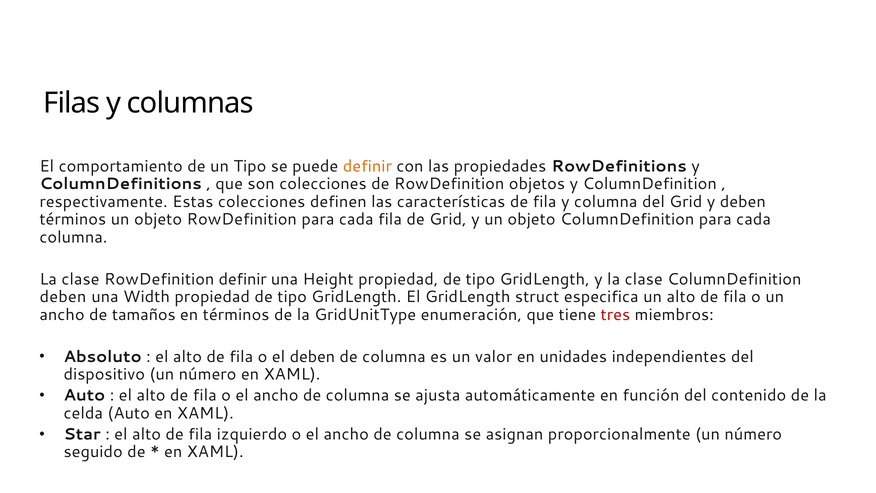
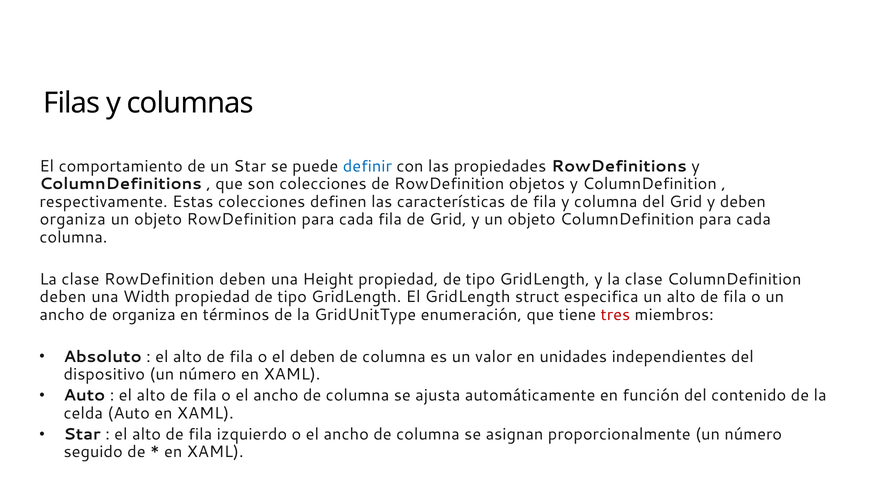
un Tipo: Tipo -> Star (250, 166)
definir colour: orange -> blue (367, 166)
términos: términos -> organiza (73, 219)
RowDefinition definir: definir -> deben (243, 279)
de tamaños: tamaños -> organiza (144, 314)
